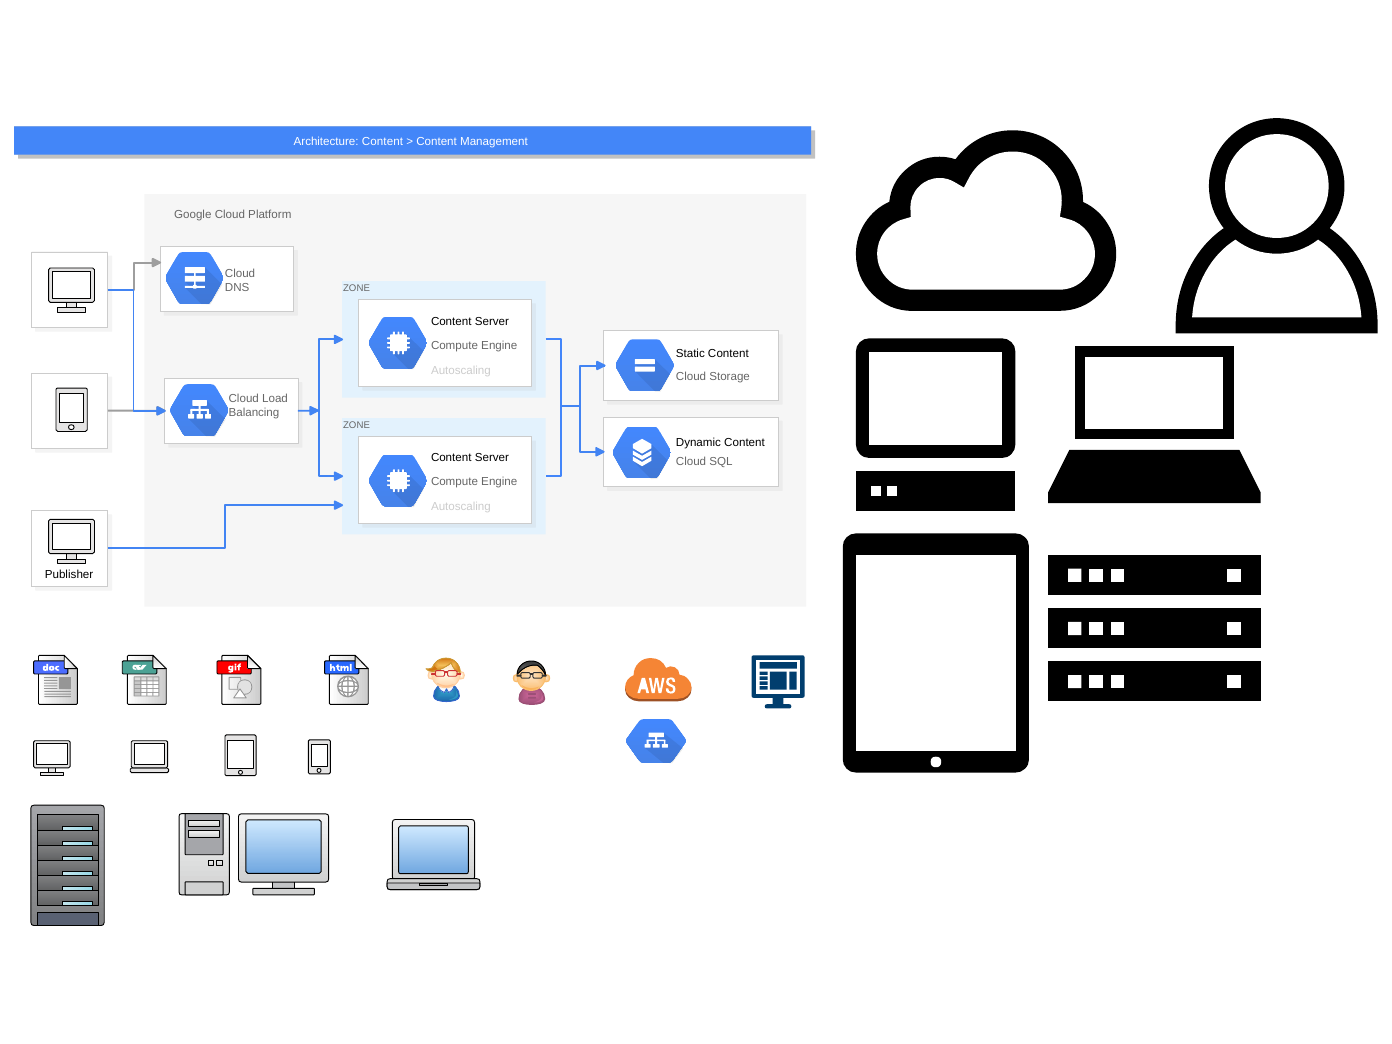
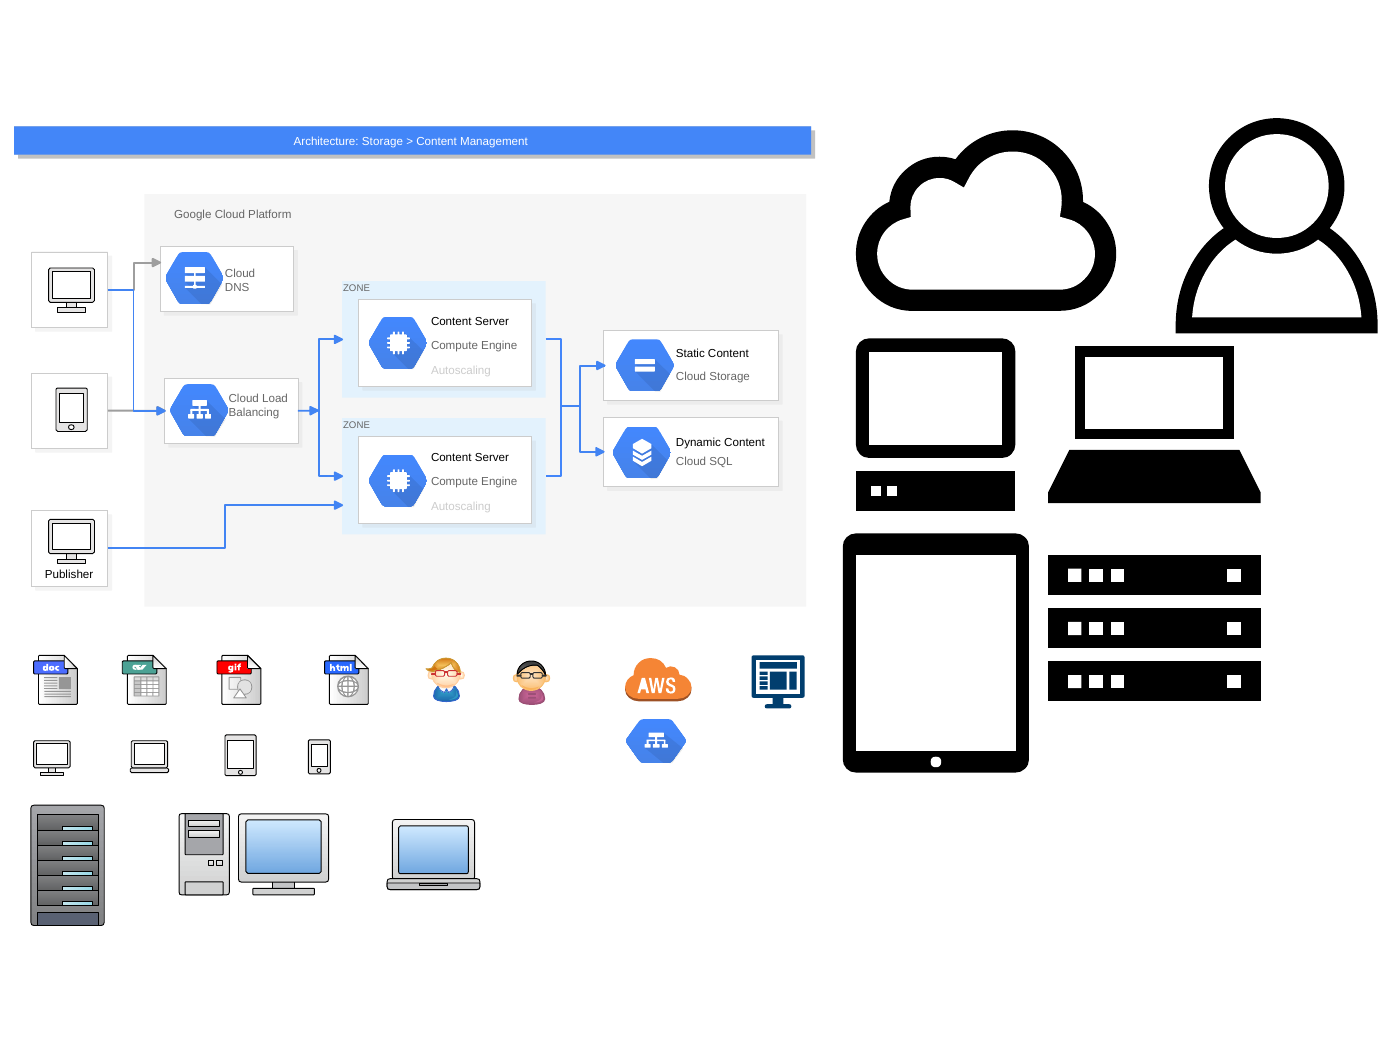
Architecture Content: Content -> Storage (382, 141)
